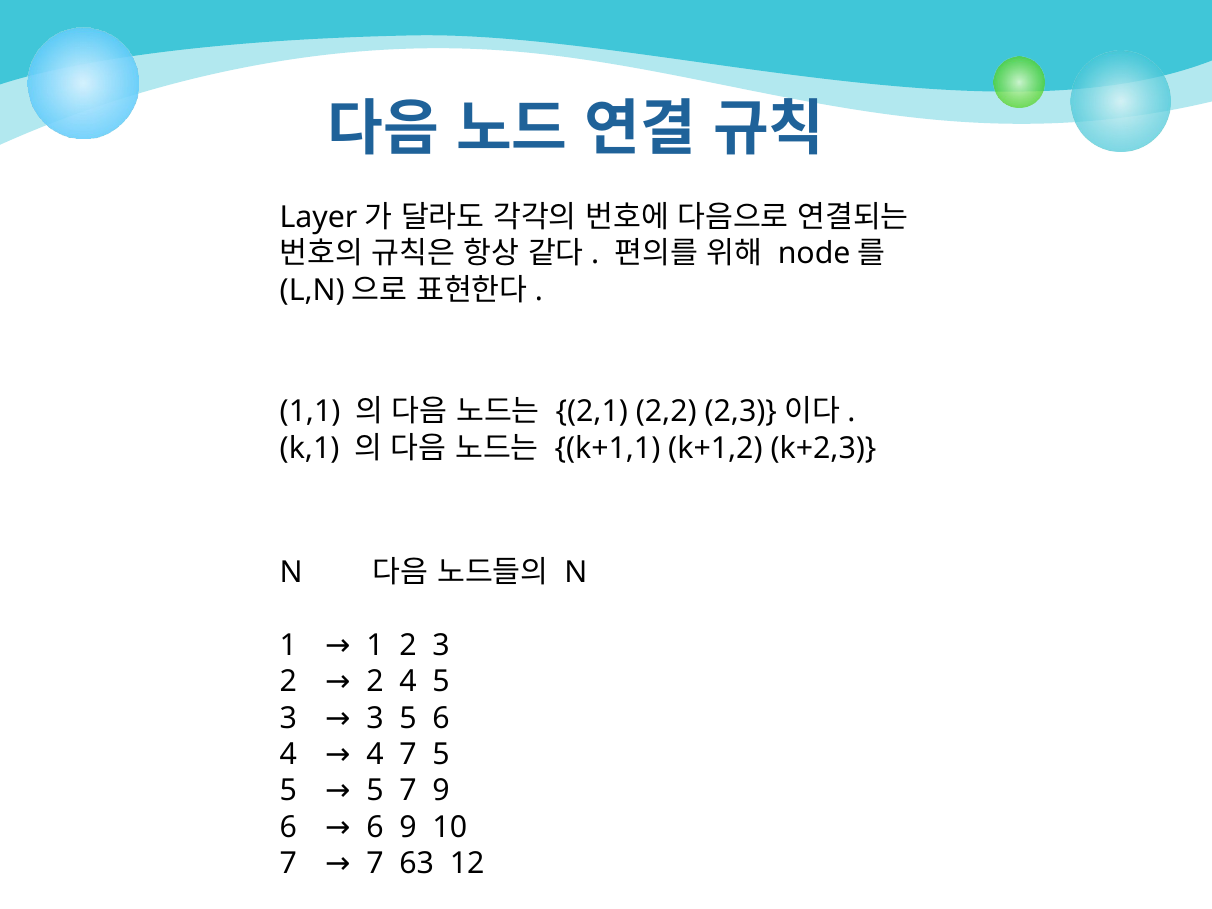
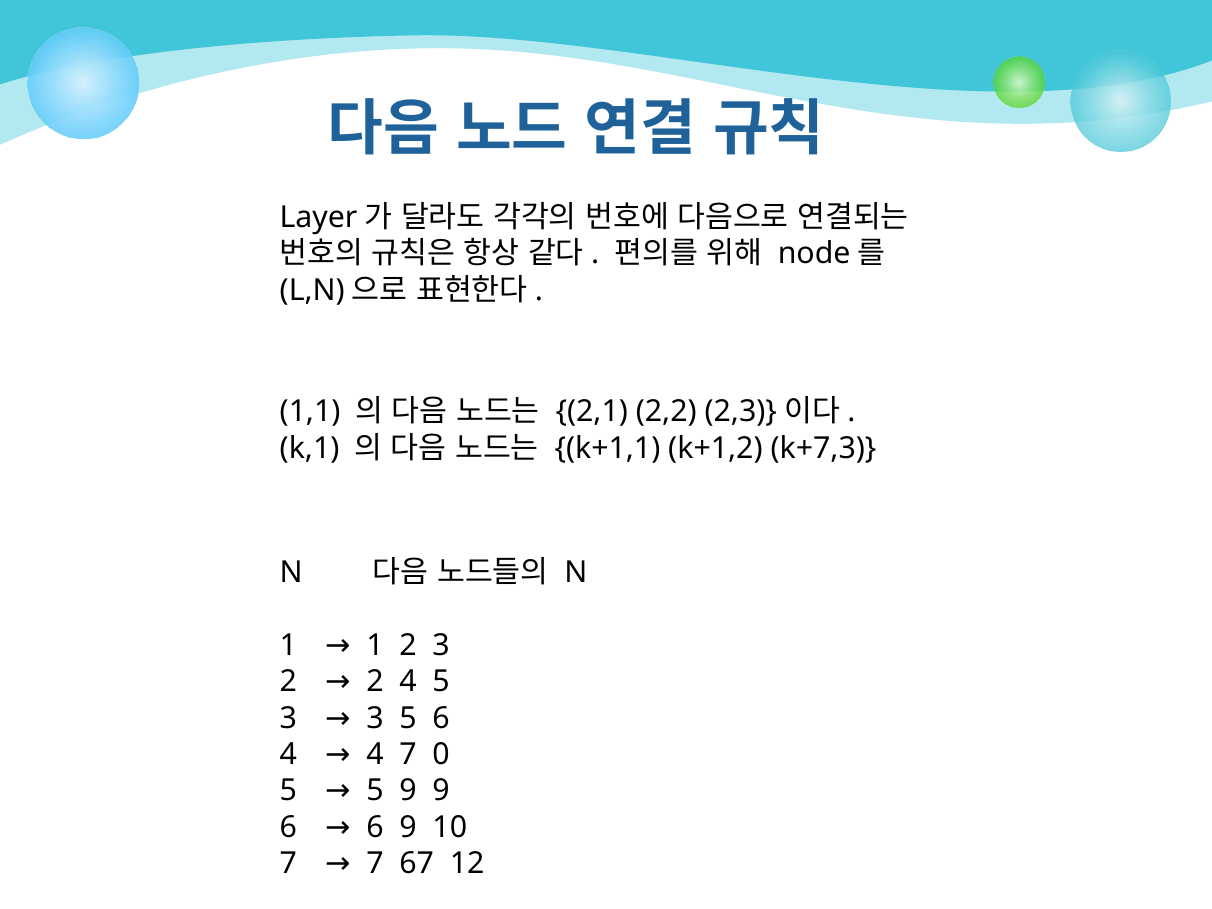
k+2,3: k+2,3 -> k+7,3 (823, 448)
7 5: 5 -> 0 (441, 755)
5 7: 7 -> 9 (408, 791)
63: 63 -> 67 (417, 864)
